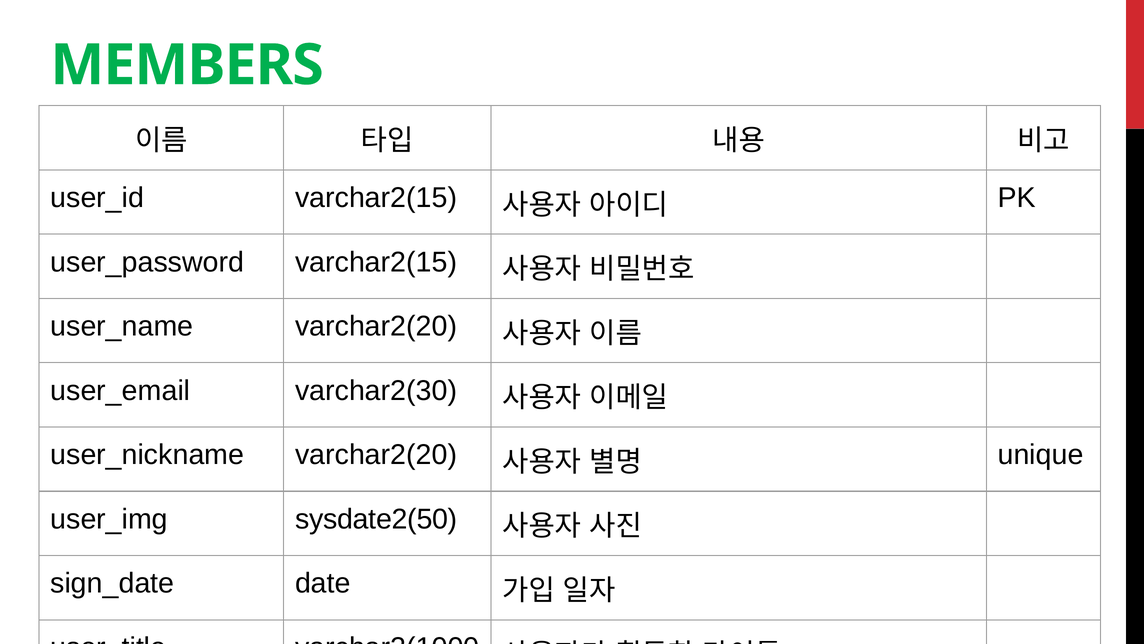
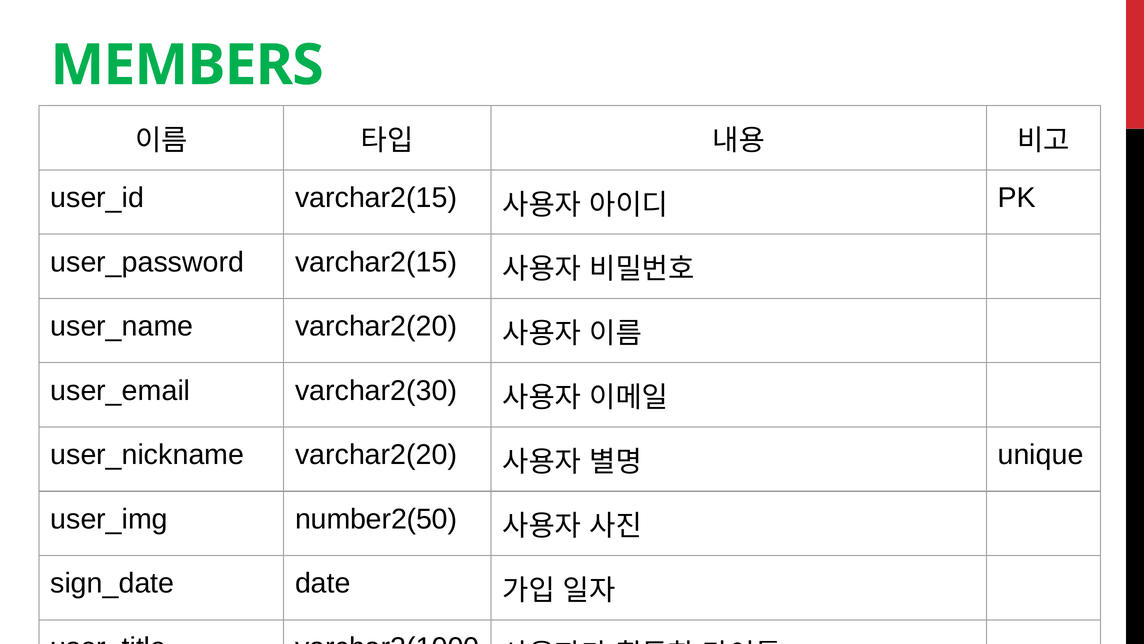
sysdate2(50: sysdate2(50 -> number2(50 (376, 519)
